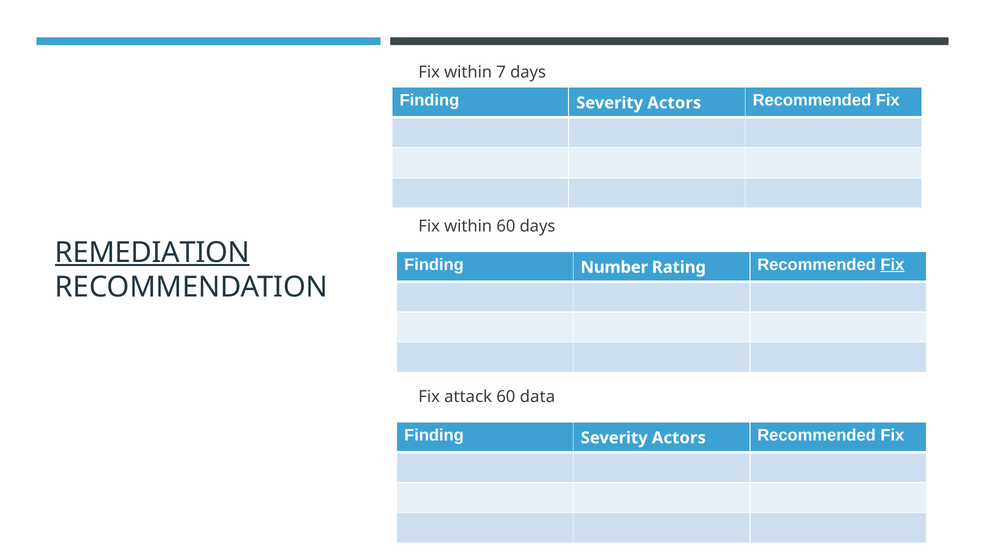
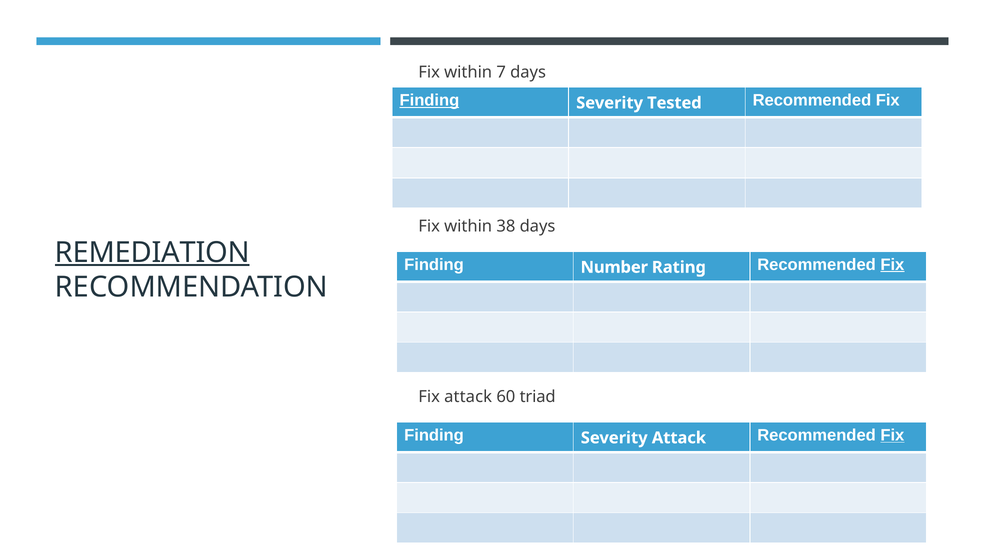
Finding underline: none -> present (429, 100)
Actors: Actors -> Tested (674, 103)
within 60: 60 -> 38 (506, 227)
data: data -> triad (538, 397)
Actors: Actors -> Attack (679, 438)
Fix underline: none -> present (892, 435)
